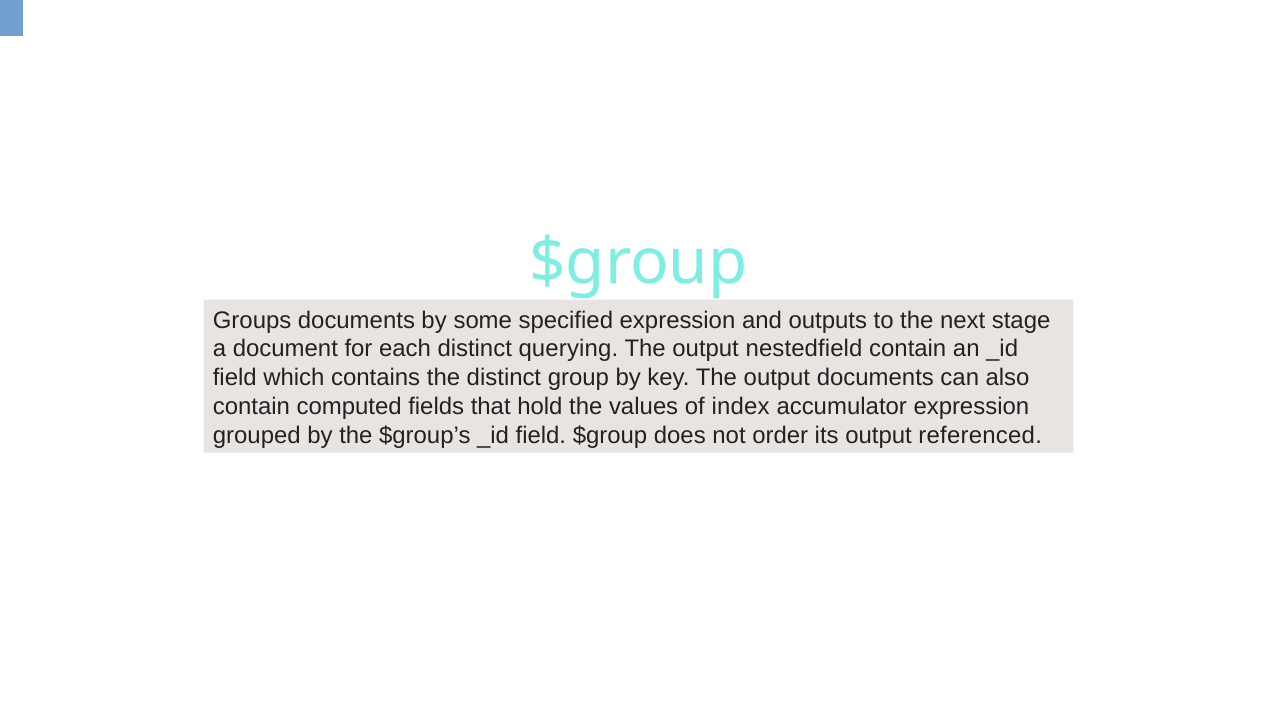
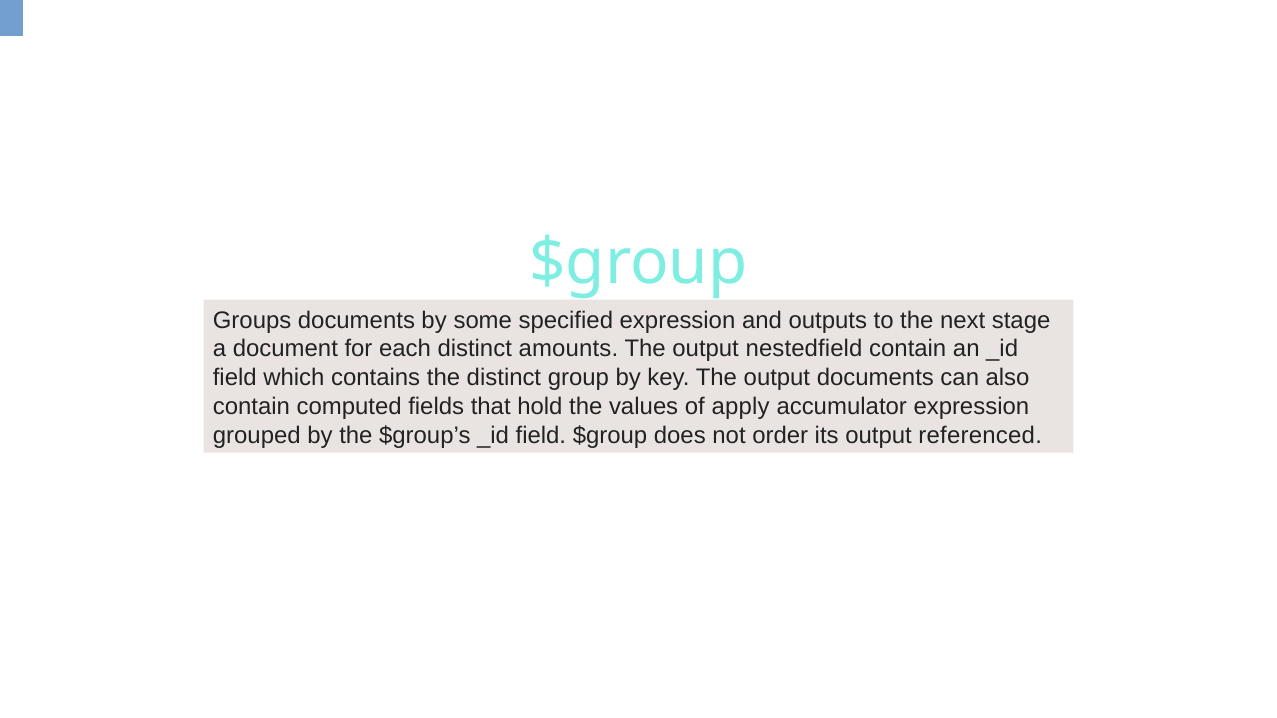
querying: querying -> amounts (568, 349)
index: index -> apply (741, 407)
